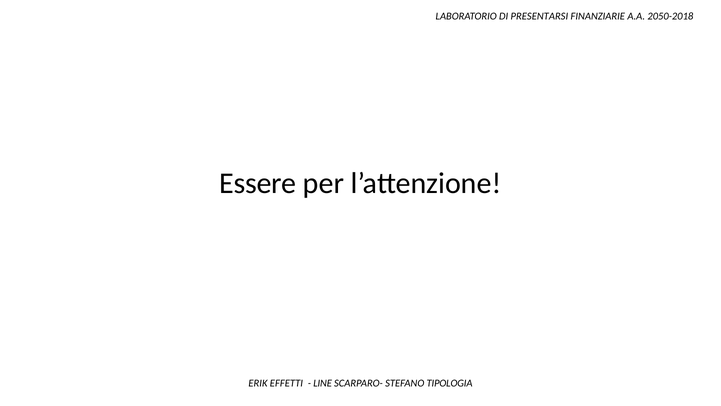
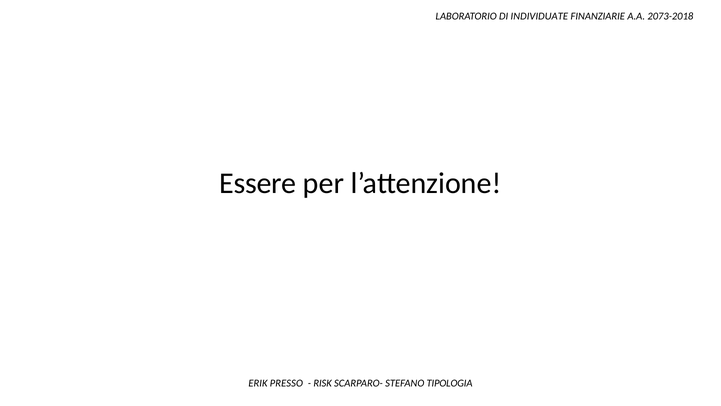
PRESENTARSI: PRESENTARSI -> INDIVIDUATE (539, 16)
2050-2018: 2050-2018 -> 2073-2018 (670, 16)
EFFETTI: EFFETTI -> PRESSO (286, 383)
LINE: LINE -> RISK (323, 383)
